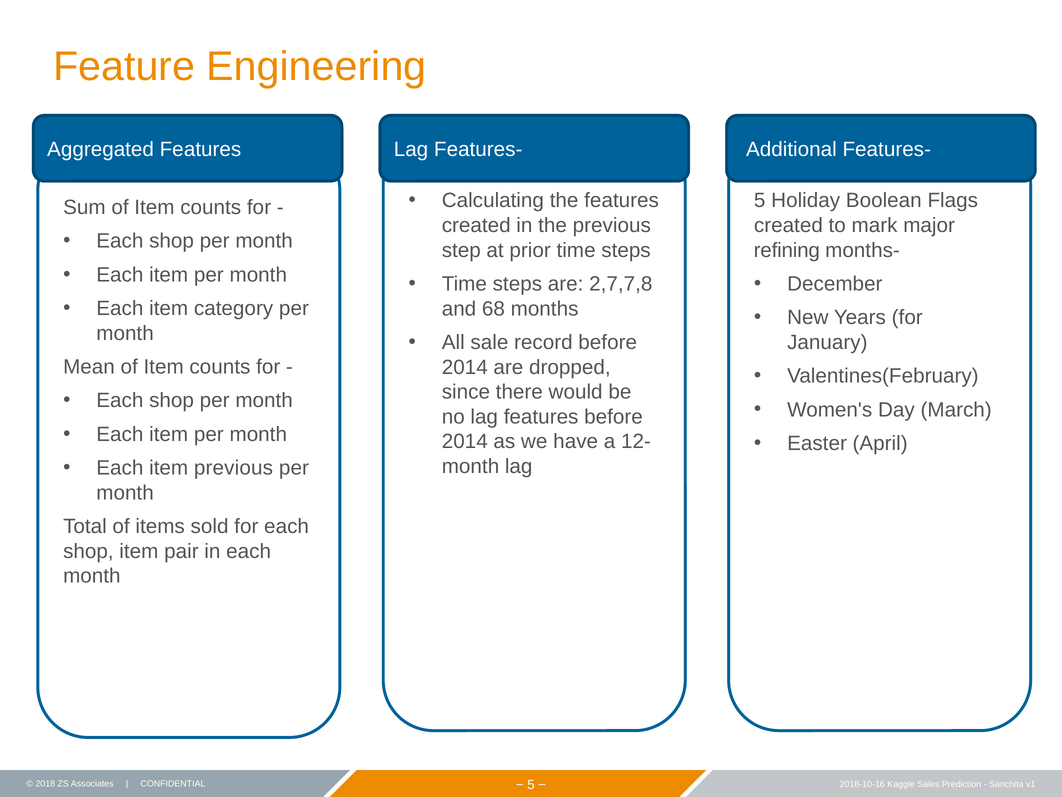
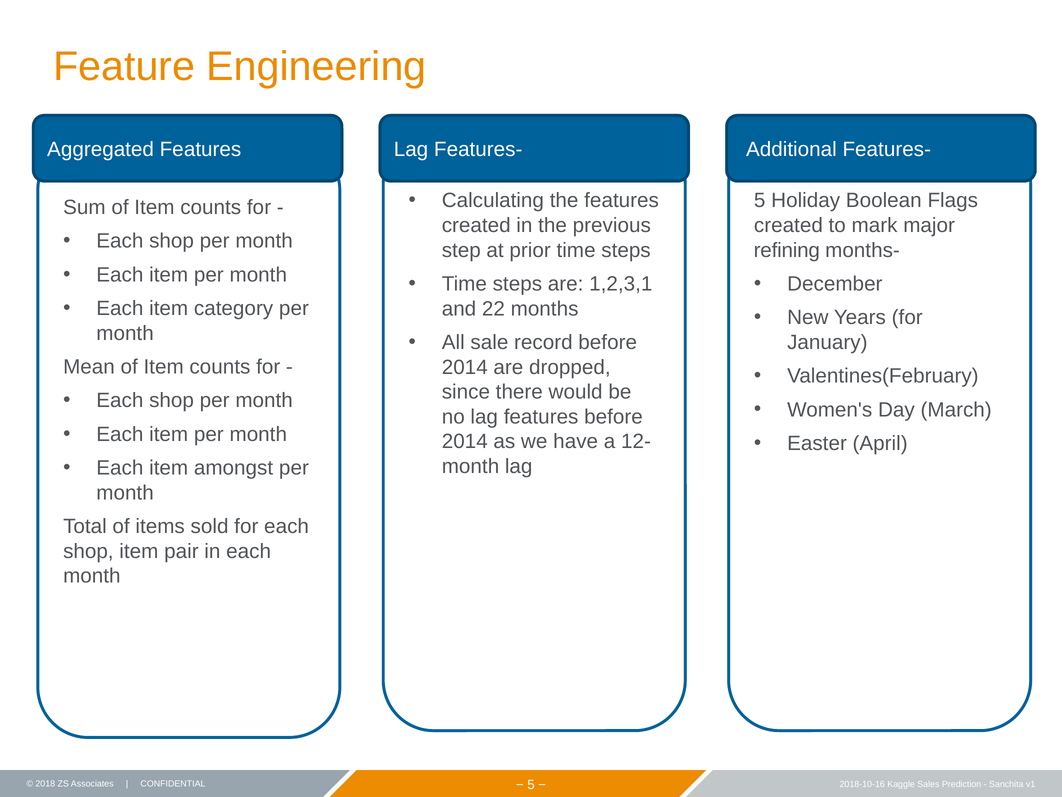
2,7,7,8: 2,7,7,8 -> 1,2,3,1 (621, 284)
68: 68 -> 22 (493, 309)
item previous: previous -> amongst (234, 468)
